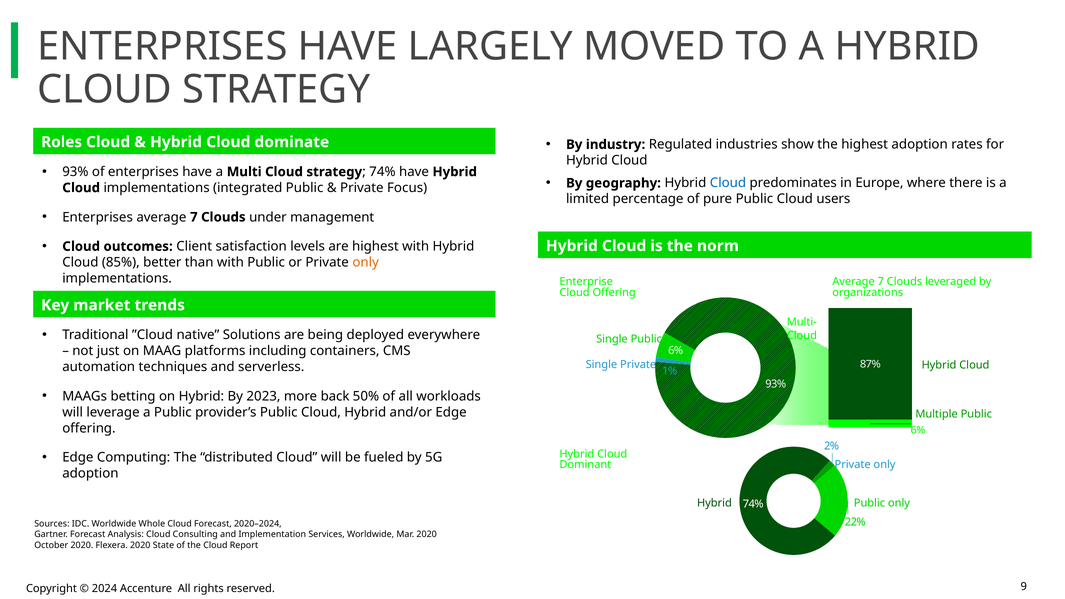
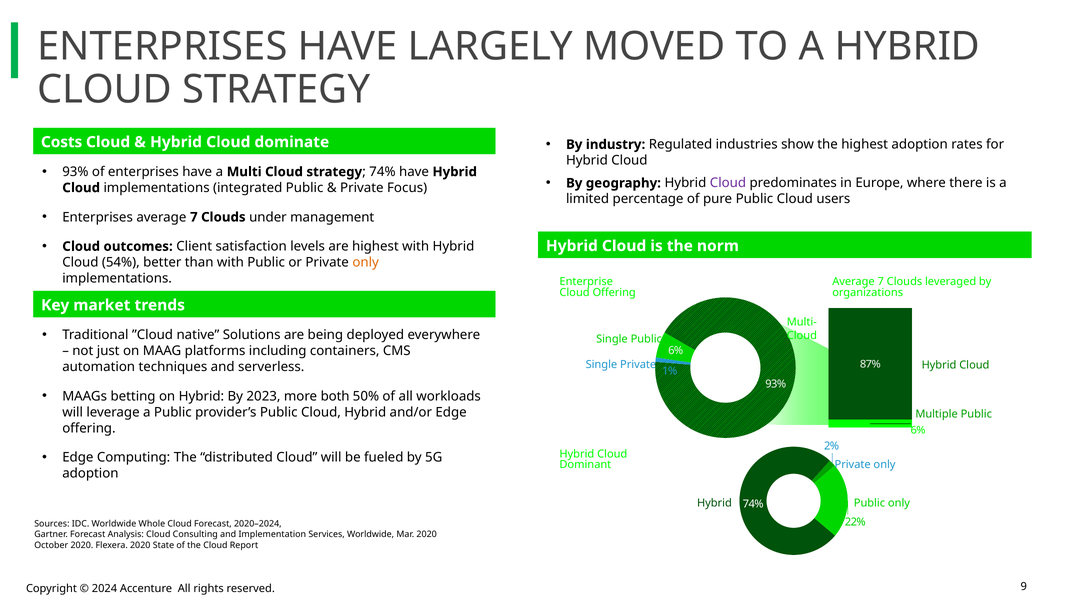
Roles: Roles -> Costs (62, 142)
Cloud colour: blue -> purple (728, 183)
85%: 85% -> 54% (121, 262)
back: back -> both (335, 396)
